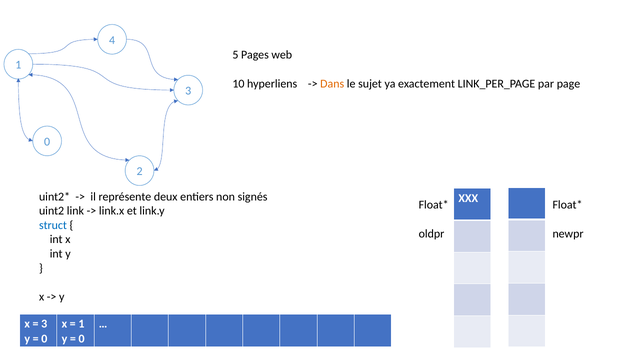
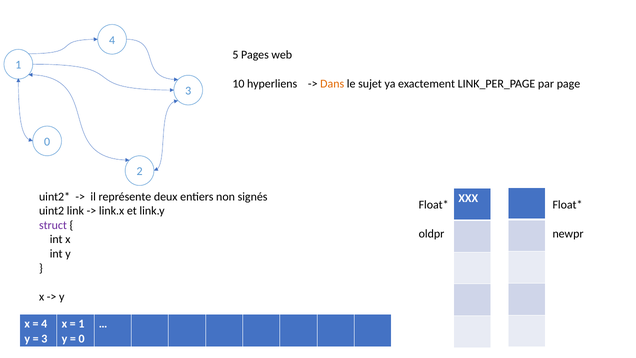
struct colour: blue -> purple (53, 225)
3: 3 -> 4 (44, 324)
0: 0 -> 3 (44, 338)
